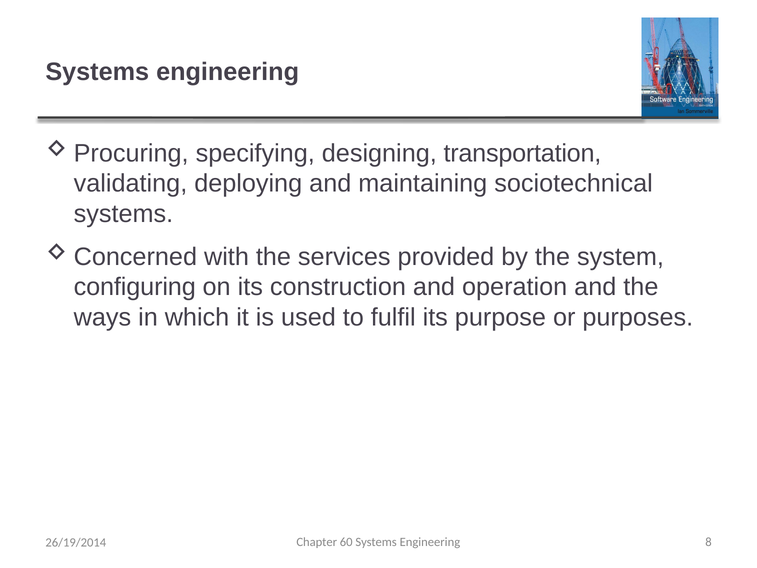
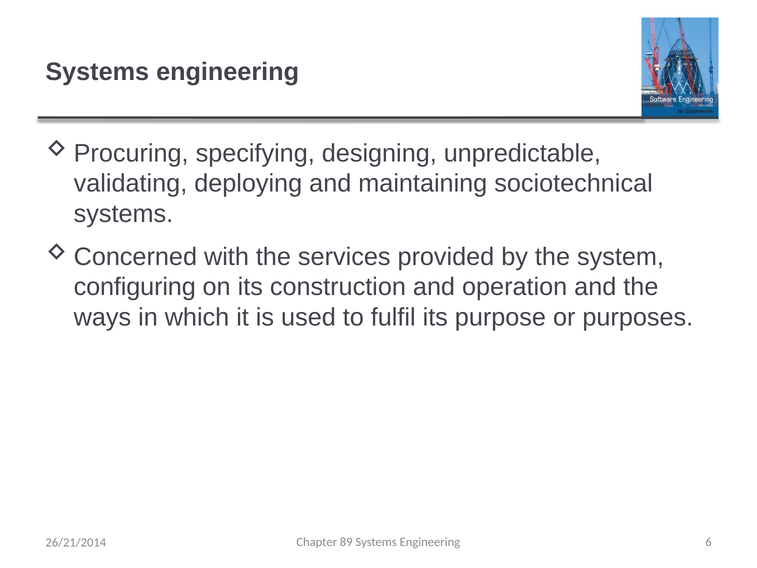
transportation: transportation -> unpredictable (522, 153)
60: 60 -> 89 (346, 542)
8: 8 -> 6 (708, 542)
26/19/2014: 26/19/2014 -> 26/21/2014 (76, 542)
